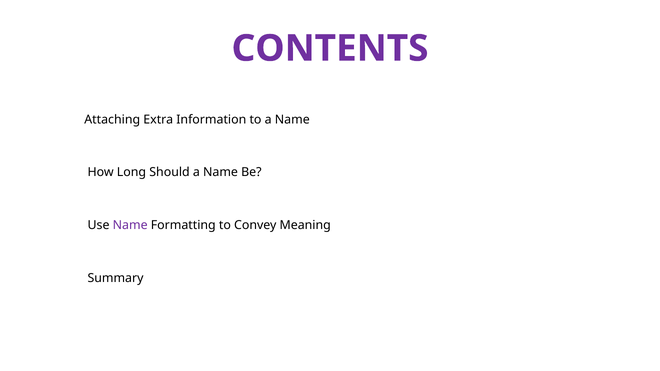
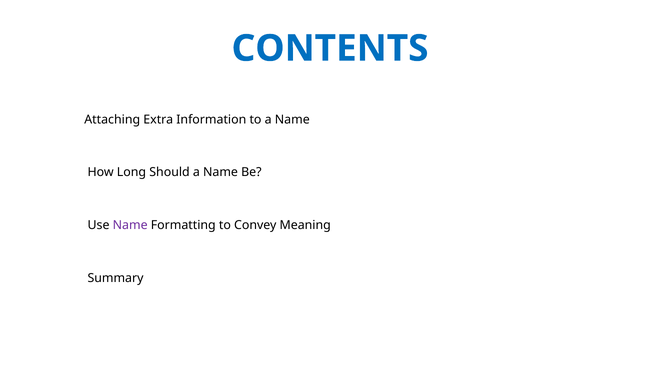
CONTENTS colour: purple -> blue (330, 49)
